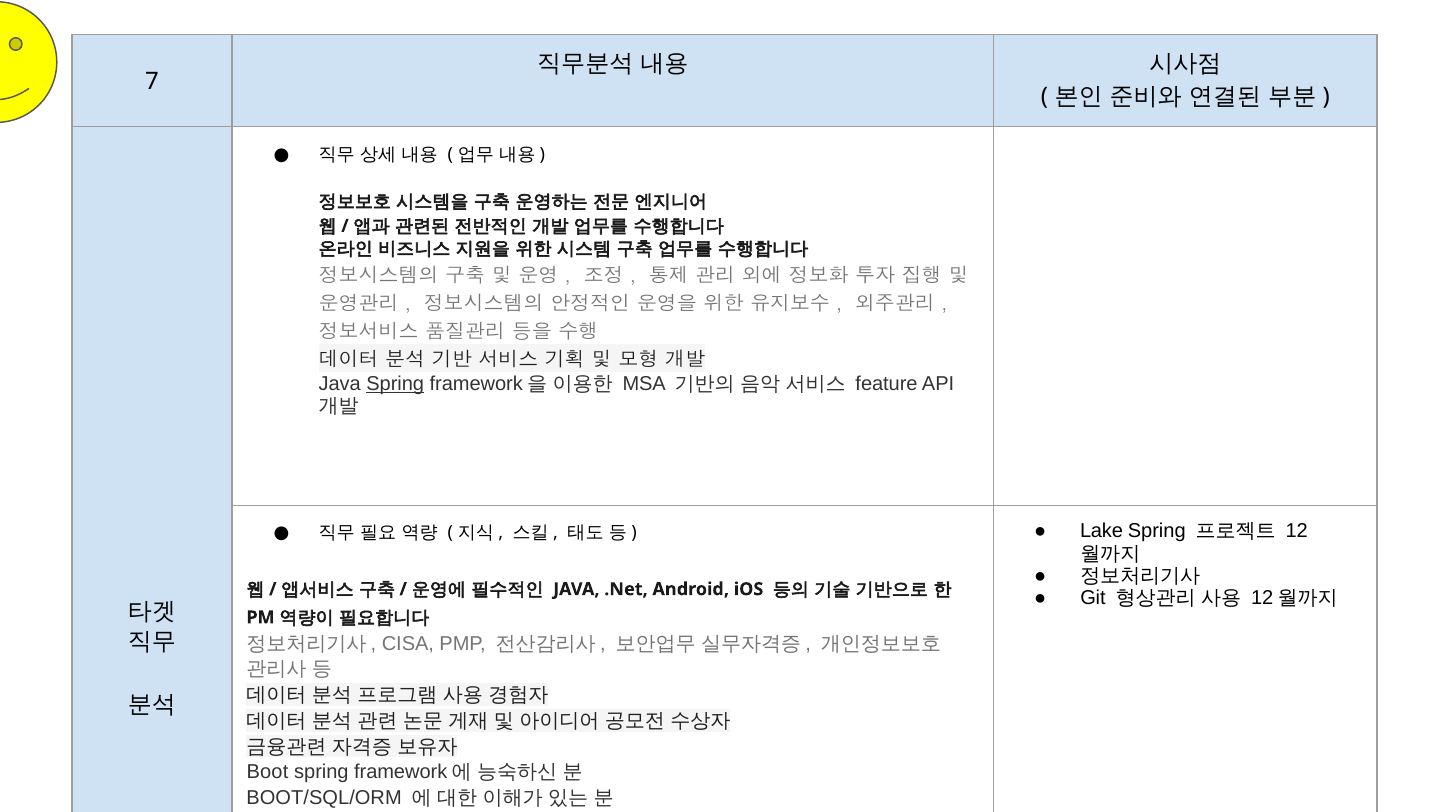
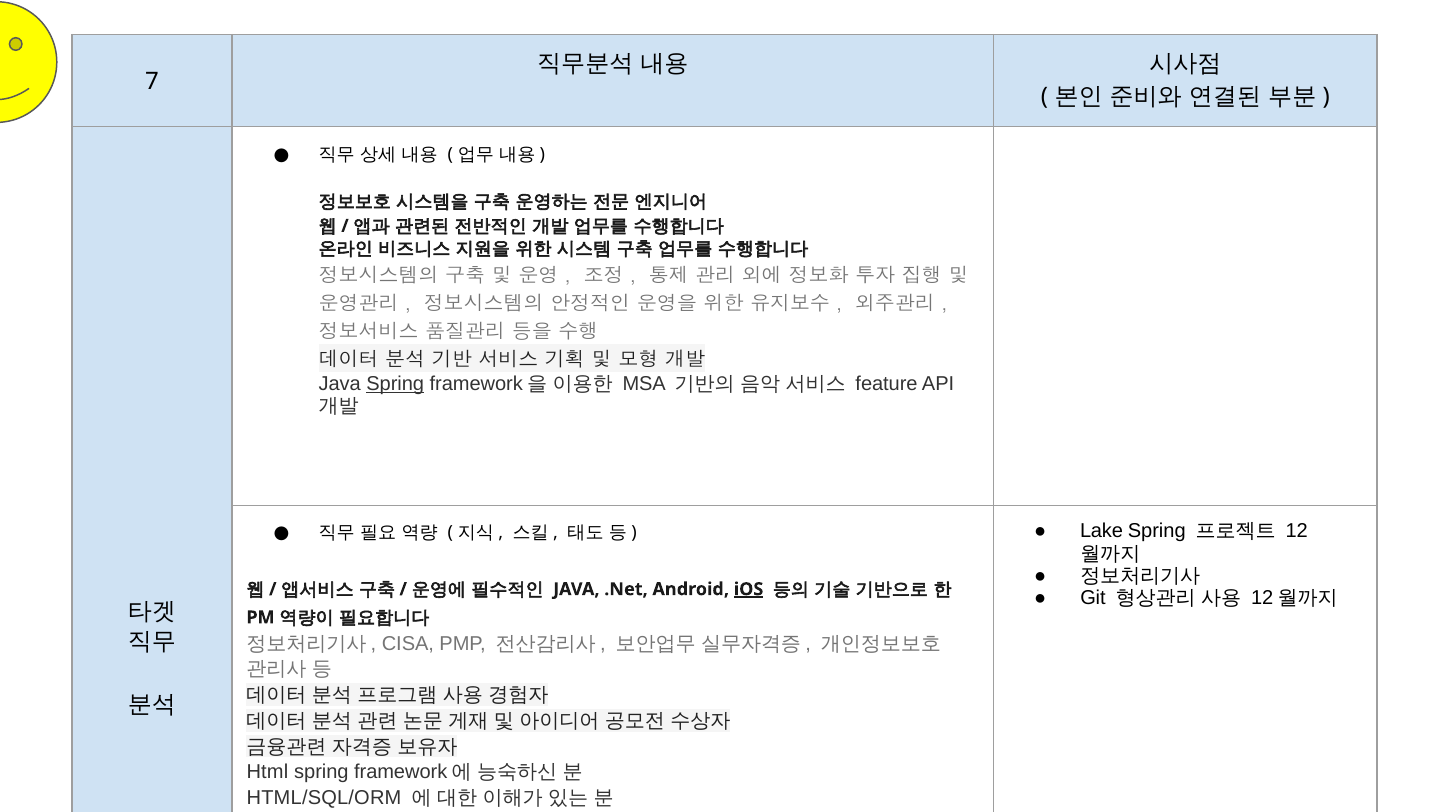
iOS underline: none -> present (749, 589)
Boot: Boot -> Html (267, 772)
BOOT/SQL/ORM: BOOT/SQL/ORM -> HTML/SQL/ORM (324, 798)
